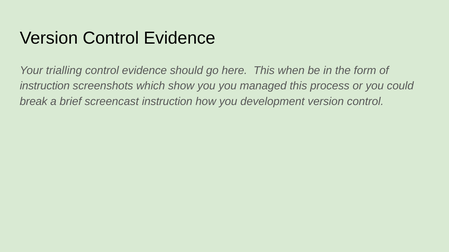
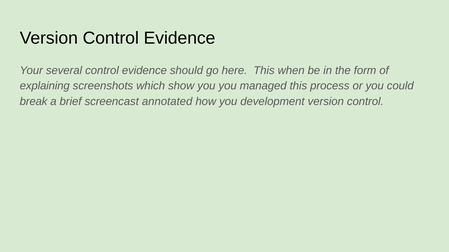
trialling: trialling -> several (64, 71)
instruction: instruction -> explaining (45, 86)
screencast instruction: instruction -> annotated (167, 102)
